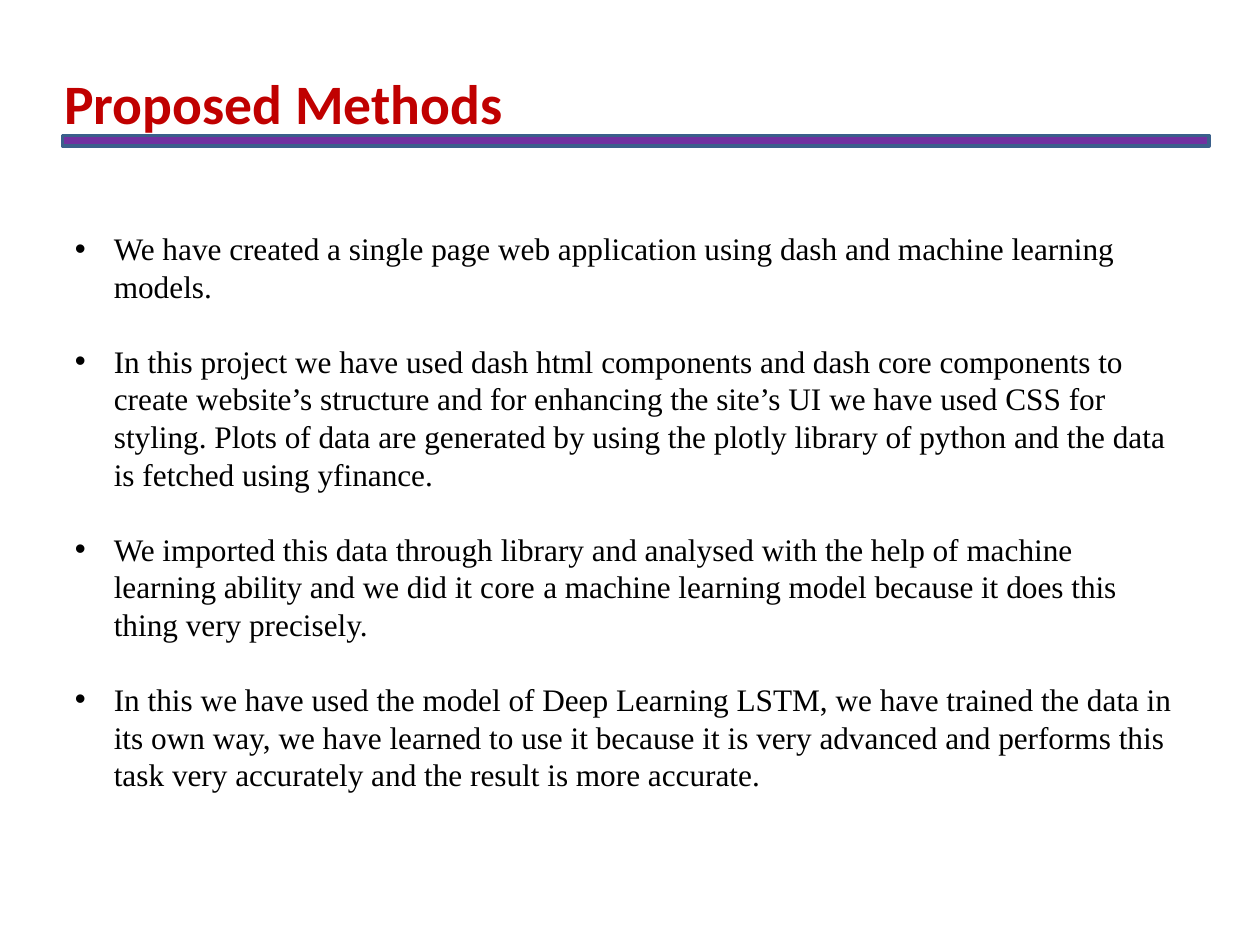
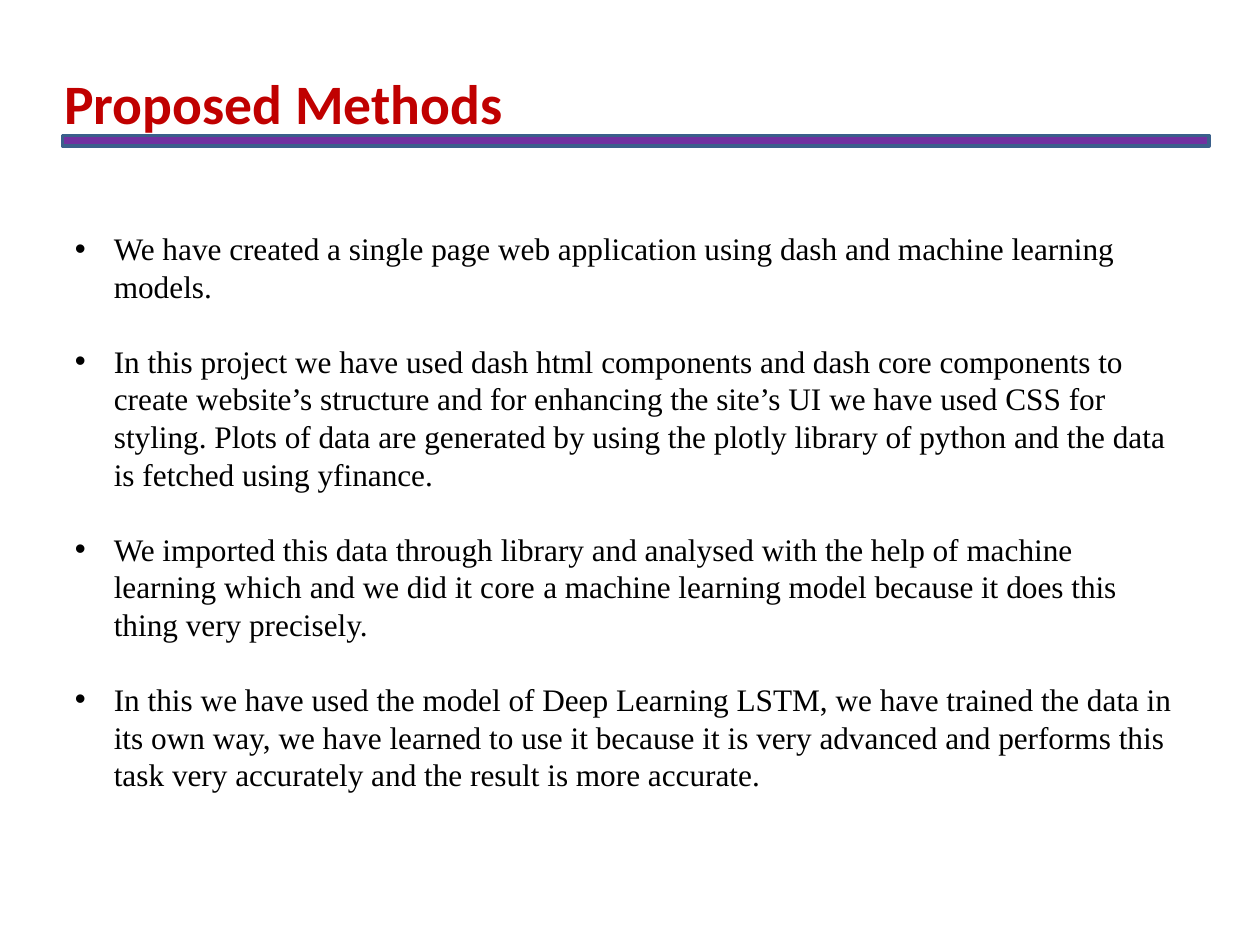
ability: ability -> which (263, 588)
